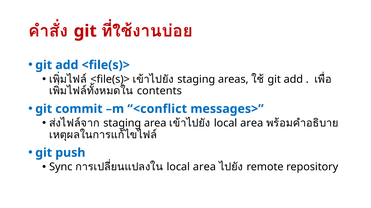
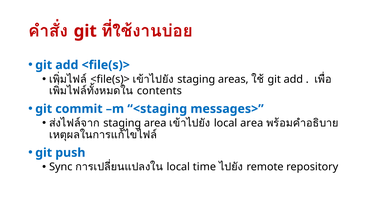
<conflict: <conflict -> <staging (157, 109)
area: area -> time (204, 167)
